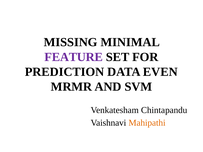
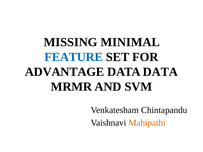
FEATURE colour: purple -> blue (74, 57)
PREDICTION: PREDICTION -> ADVANTAGE (65, 72)
DATA EVEN: EVEN -> DATA (160, 72)
